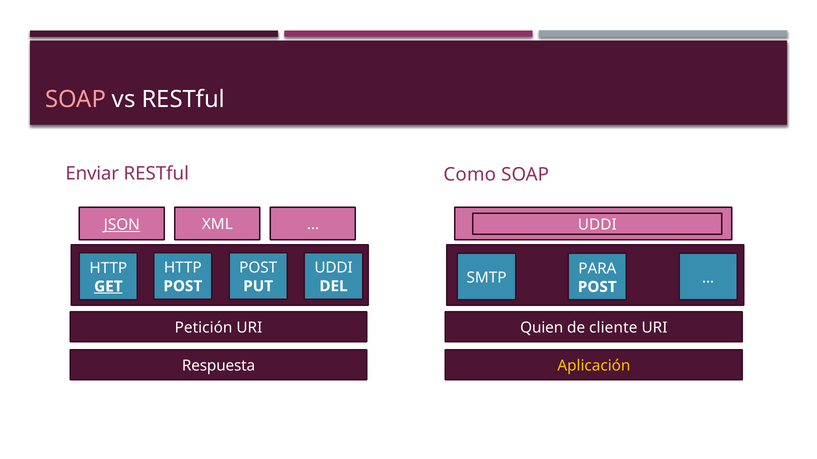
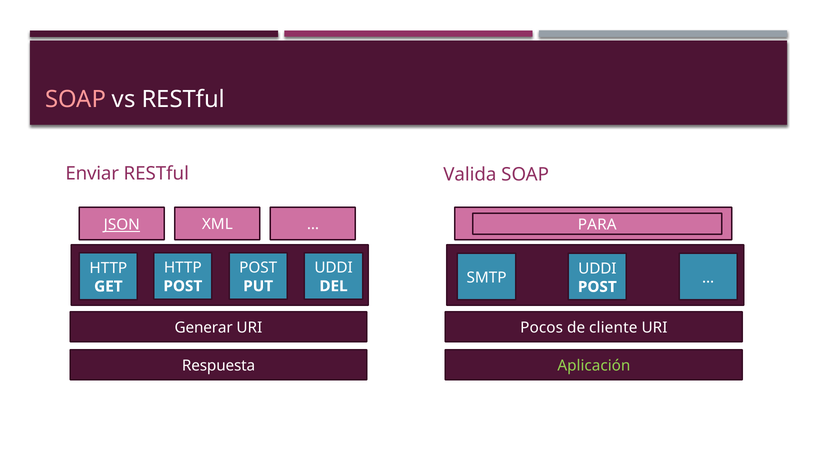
Como: Como -> Valida (470, 175)
UDDI: UDDI -> PARA (597, 225)
PARA: PARA -> UDDI (597, 269)
GET underline: present -> none (108, 287)
Petición: Petición -> Generar (204, 328)
Quien: Quien -> Pocos (542, 328)
Aplicación colour: yellow -> light green (594, 366)
